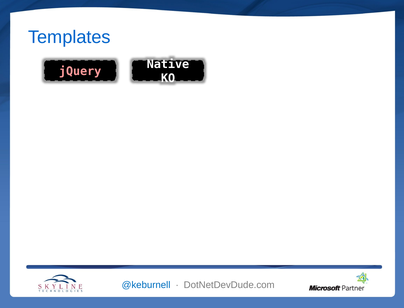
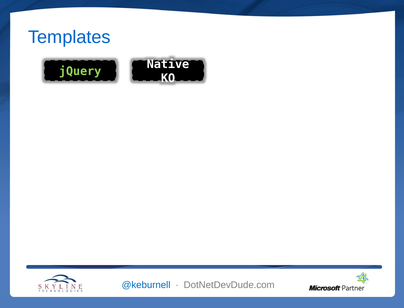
jQuery colour: pink -> light green (80, 71)
